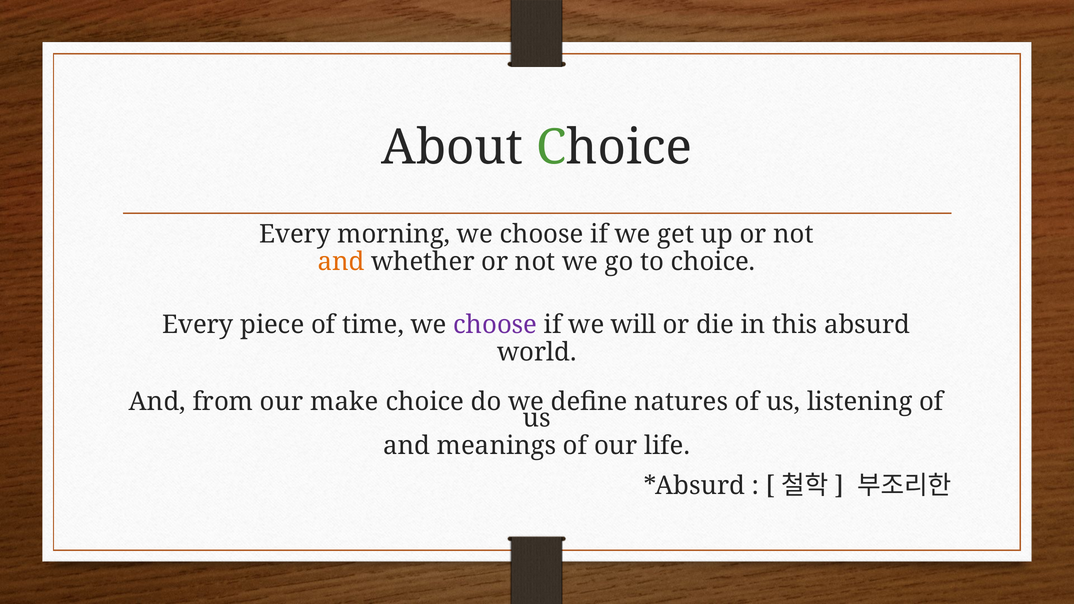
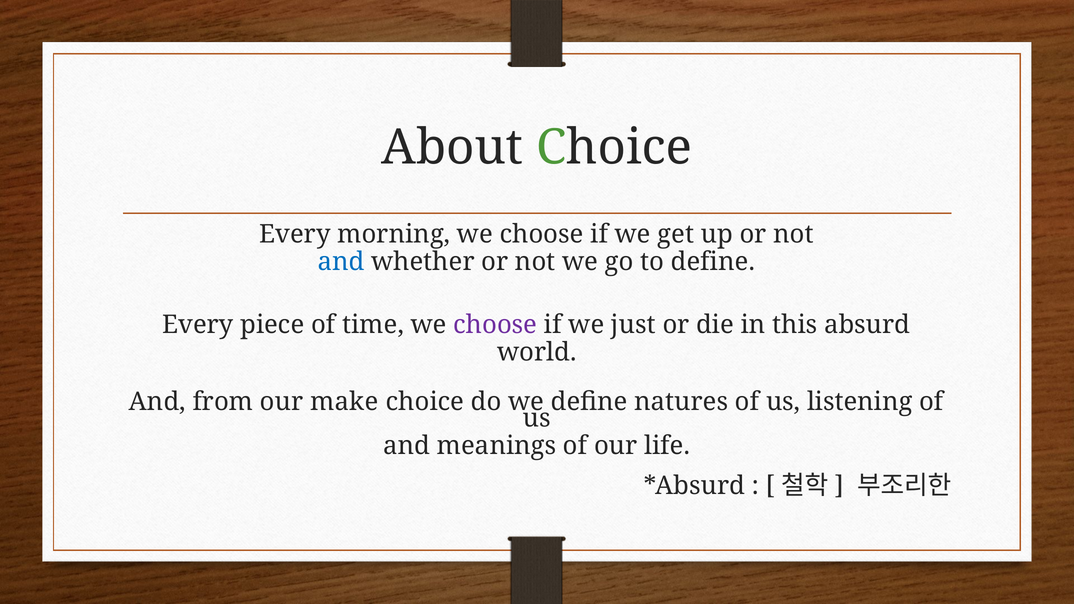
and colour: orange -> blue (341, 262)
to choice: choice -> define (713, 262)
will: will -> just (633, 325)
